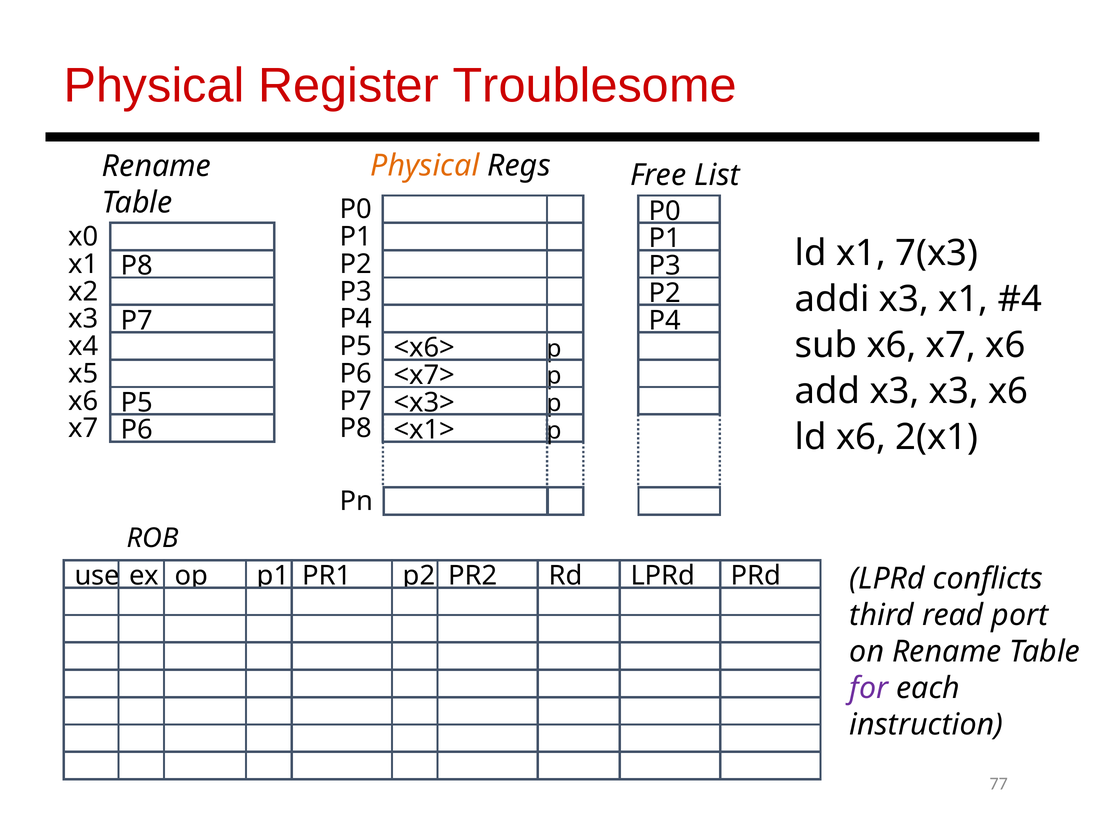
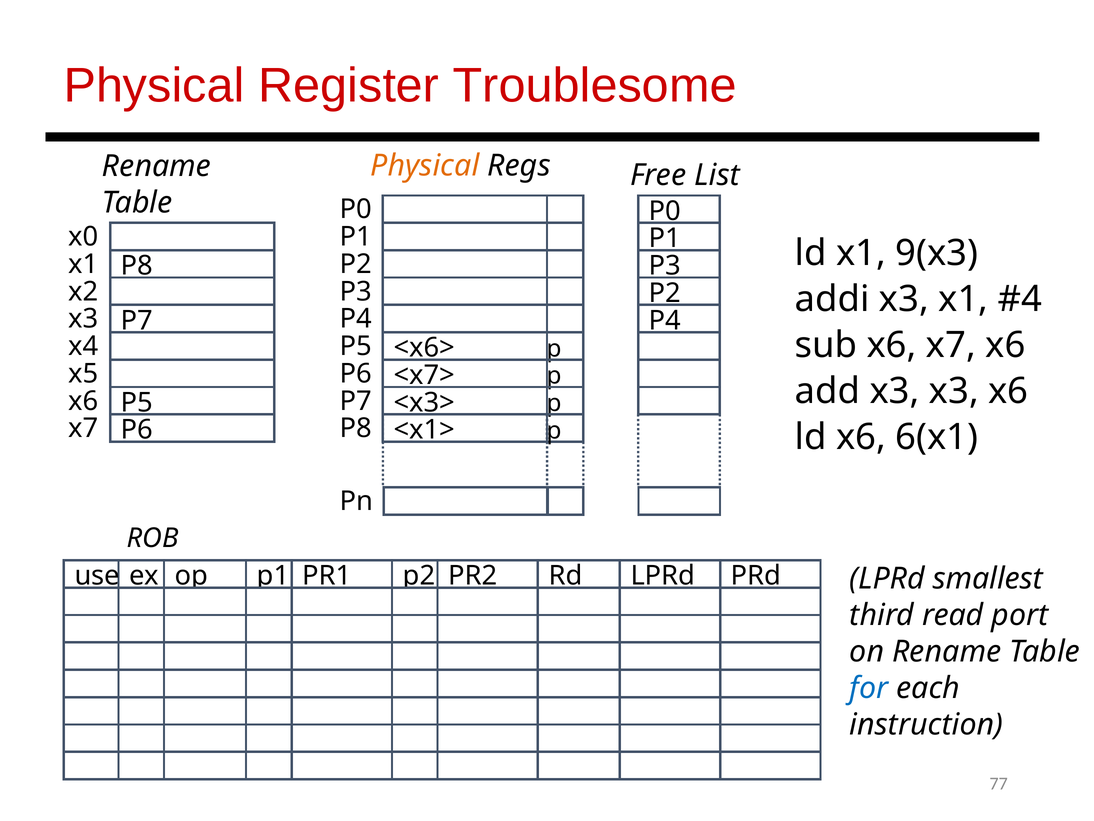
7(x3: 7(x3 -> 9(x3 (937, 253)
2(x1: 2(x1 -> 6(x1 (937, 437)
conflicts: conflicts -> smallest (988, 579)
for colour: purple -> blue (869, 688)
